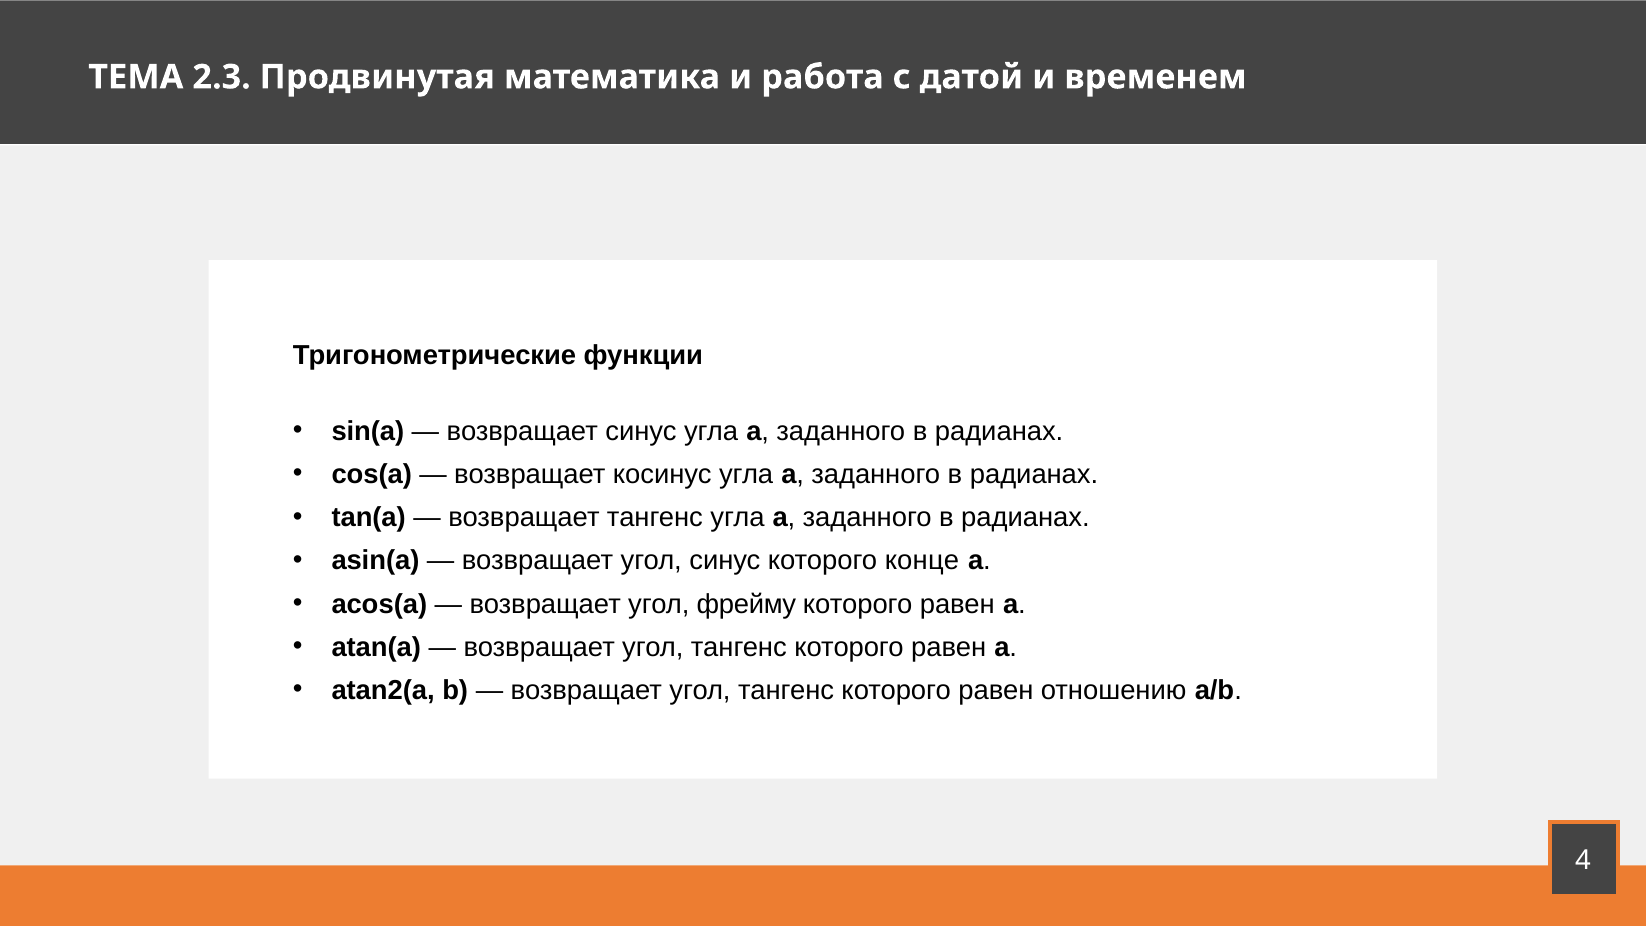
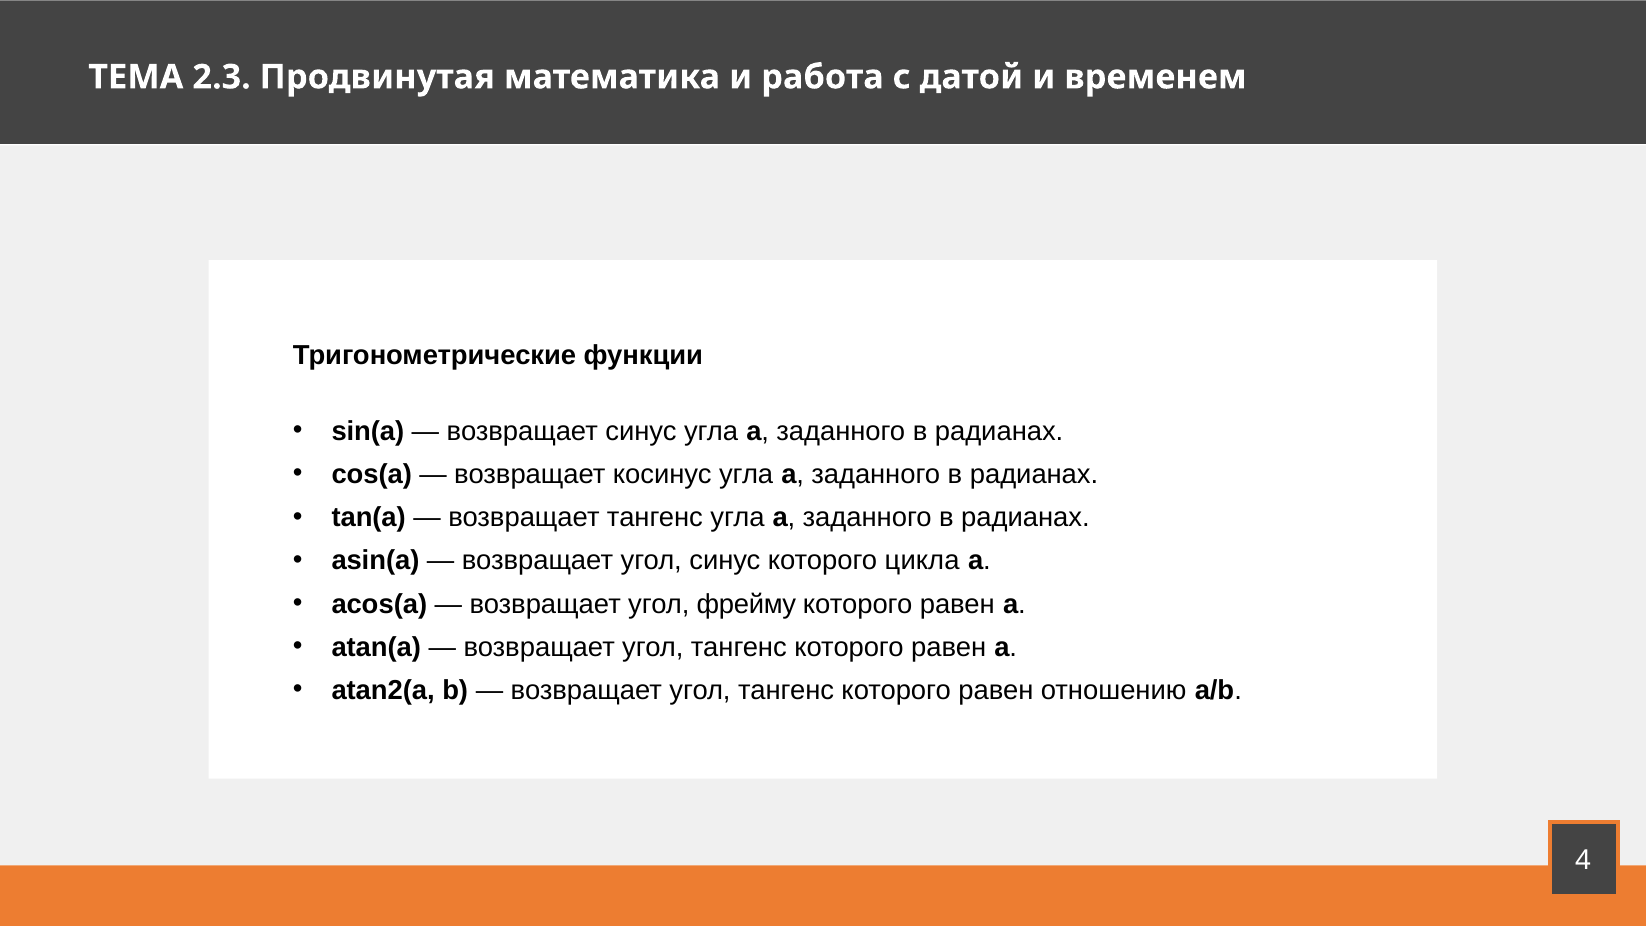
конце: конце -> цикла (922, 561)
